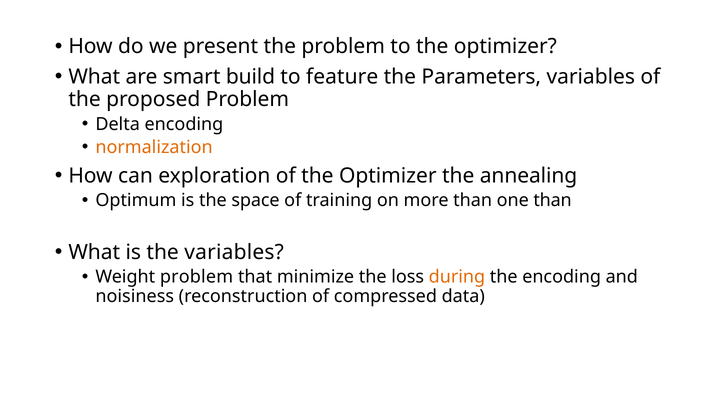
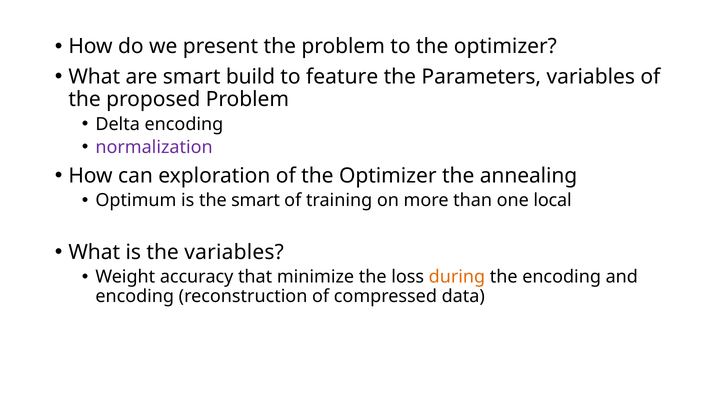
normalization colour: orange -> purple (154, 147)
the space: space -> smart (256, 201)
one than: than -> local (553, 201)
Weight problem: problem -> accuracy (197, 277)
noisiness: noisiness -> encoding (135, 296)
